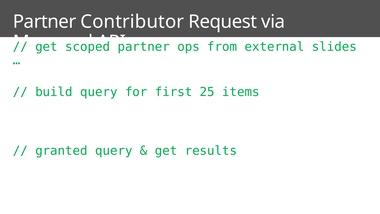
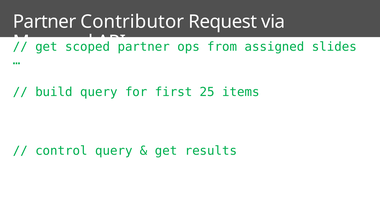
external: external -> assigned (275, 47)
granted: granted -> control (61, 151)
